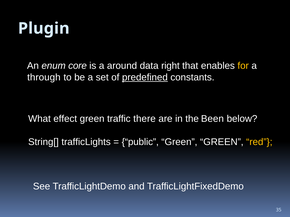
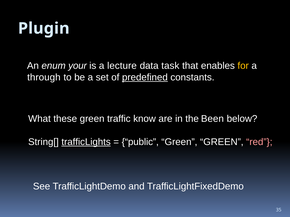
core: core -> your (78, 66)
around: around -> lecture (122, 66)
right: right -> task (170, 66)
effect: effect -> these (65, 119)
there: there -> know (145, 119)
trafficLights underline: none -> present (86, 142)
red colour: yellow -> pink (259, 142)
